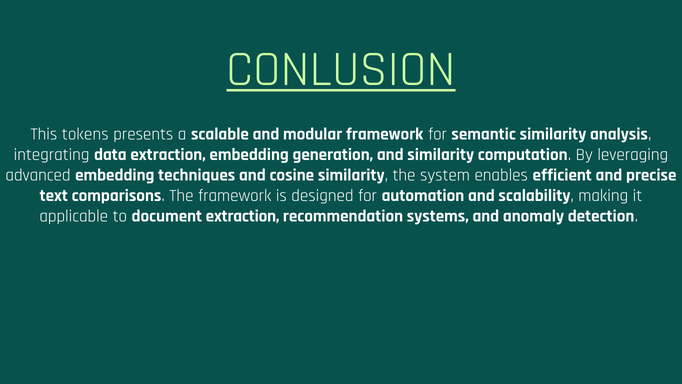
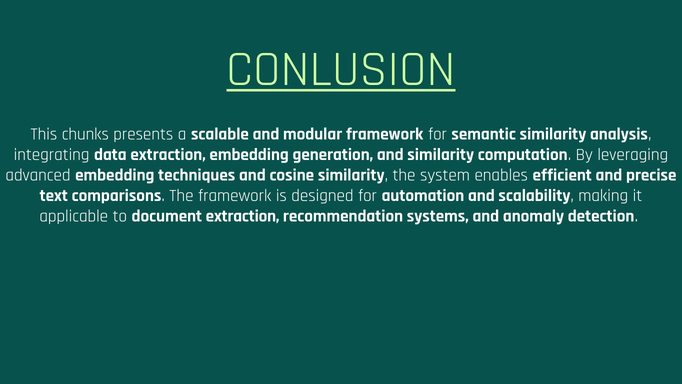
tokens: tokens -> chunks (85, 134)
